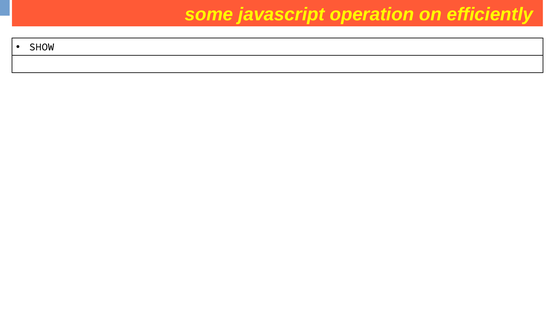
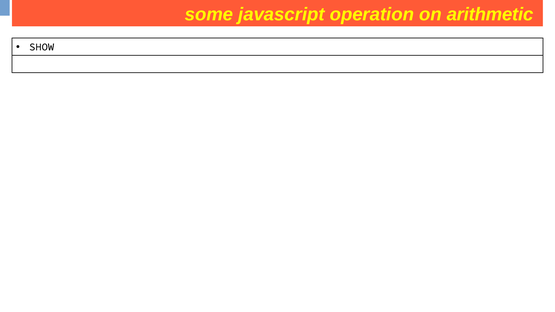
efficiently: efficiently -> arithmetic (490, 14)
